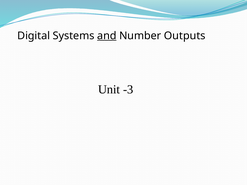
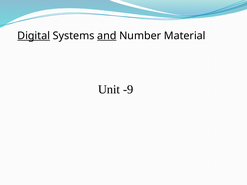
Digital underline: none -> present (34, 36)
Outputs: Outputs -> Material (185, 36)
-3: -3 -> -9 (128, 90)
